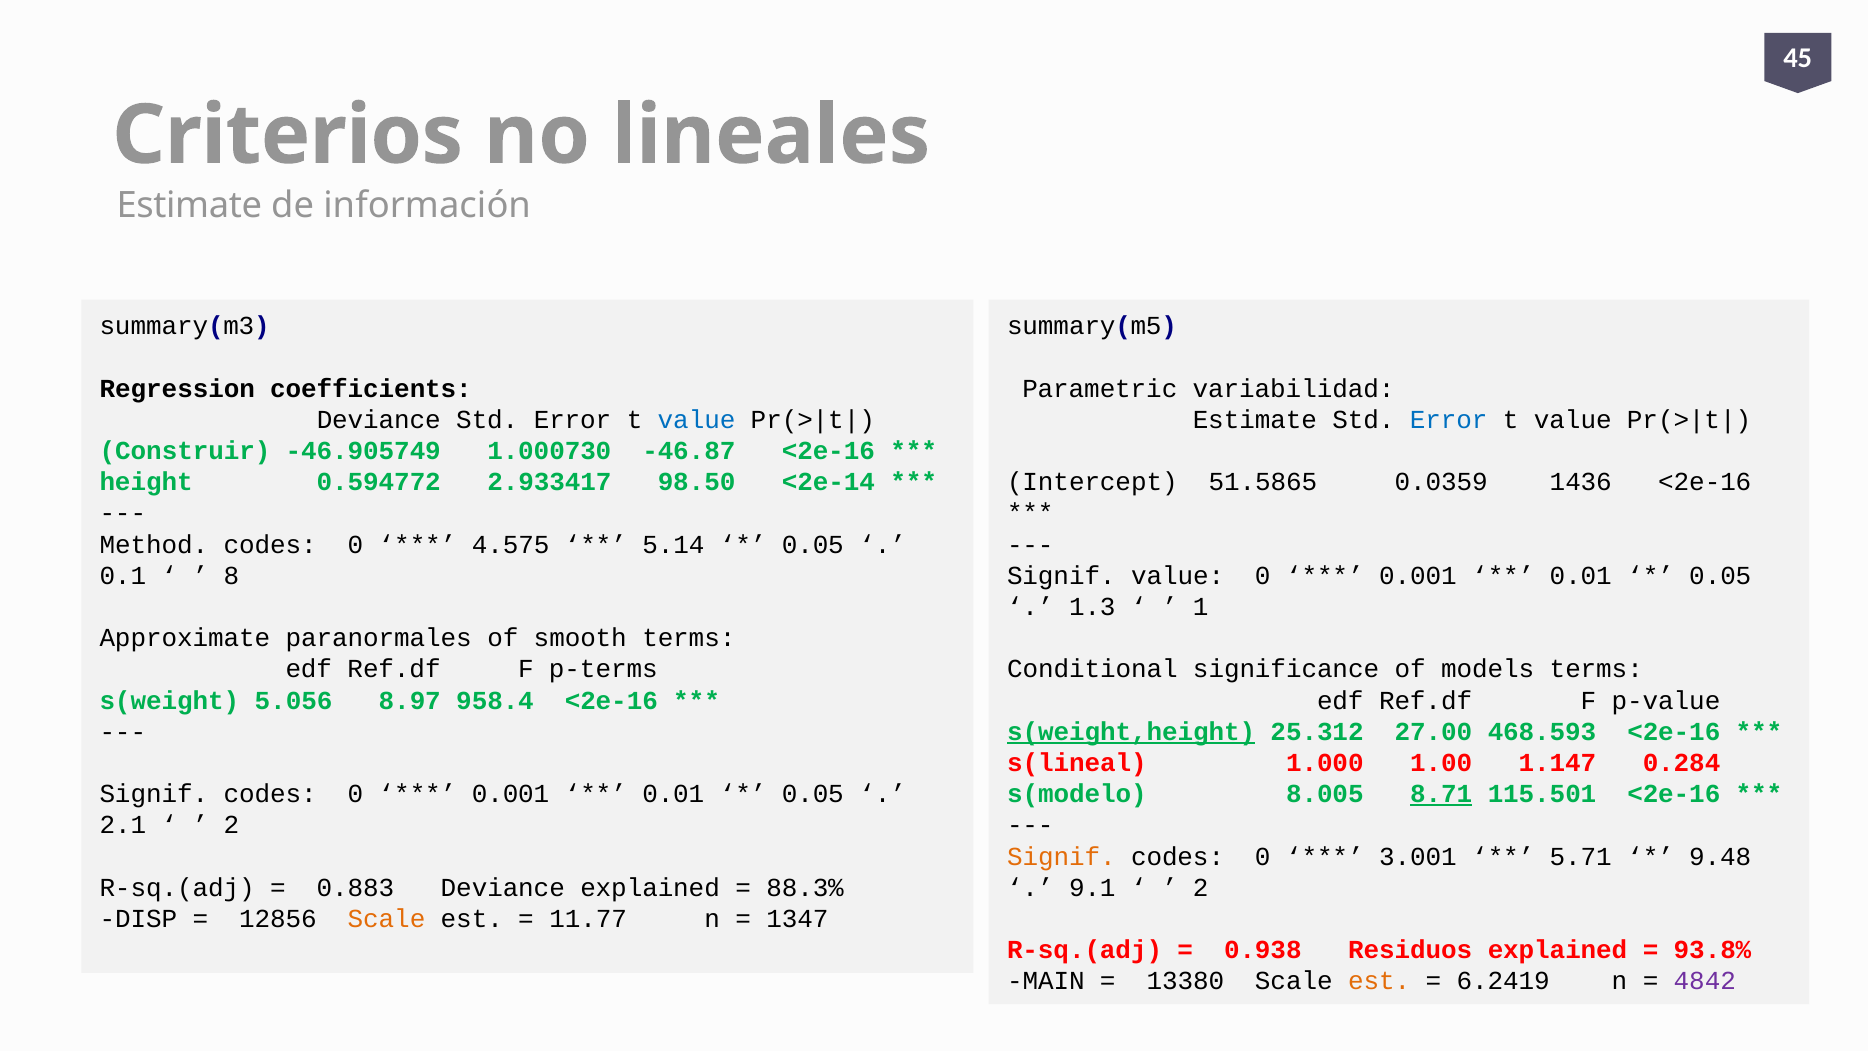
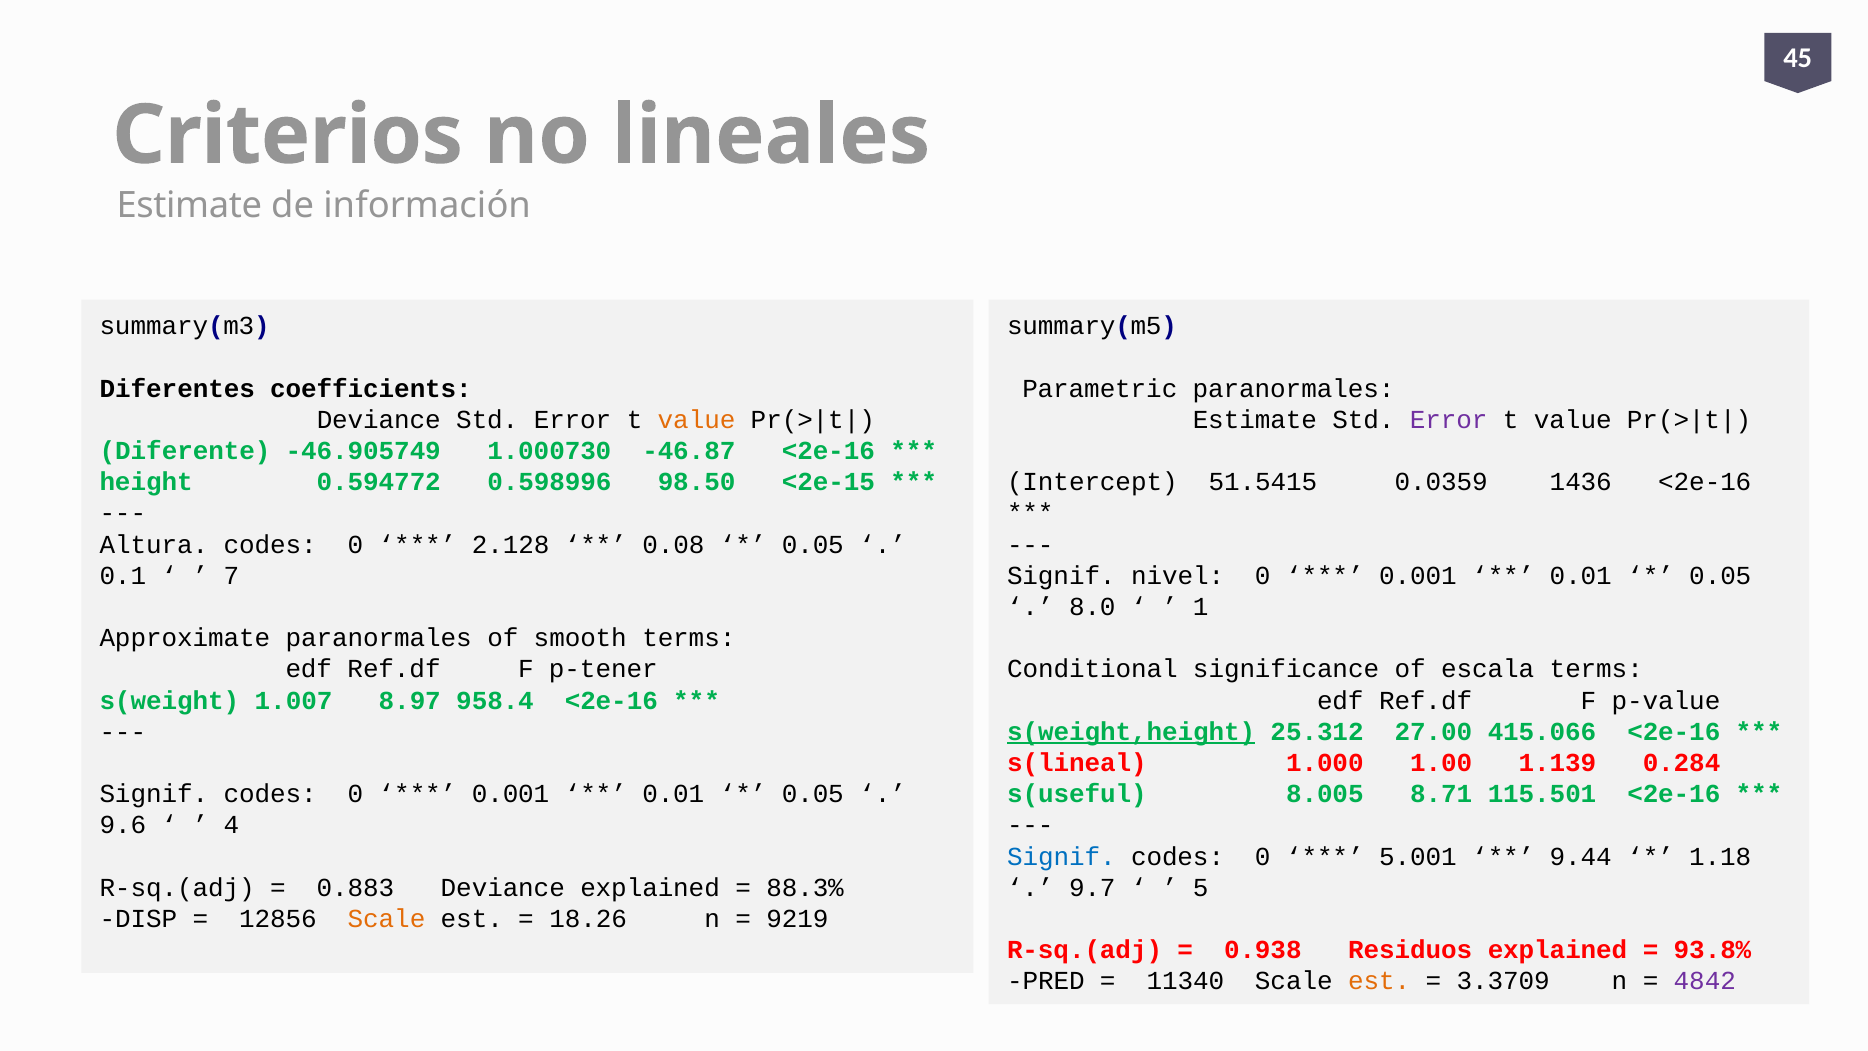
Regression: Regression -> Diferentes (177, 389)
Parametric variabilidad: variabilidad -> paranormales (1294, 389)
value colour: blue -> orange (697, 420)
Error colour: blue -> purple (1449, 420)
Construir: Construir -> Diferente (185, 451)
2.933417: 2.933417 -> 0.598996 (549, 482)
<2e-14: <2e-14 -> <2e-15 (828, 482)
51.5865: 51.5865 -> 51.5415 (1263, 482)
Method: Method -> Altura (154, 544)
4.575: 4.575 -> 2.128 (511, 544)
5.14: 5.14 -> 0.08 (673, 544)
8: 8 -> 7 (231, 576)
Signif value: value -> nivel (1178, 576)
1.3: 1.3 -> 8.0 (1092, 607)
p-terms: p-terms -> p-tener (603, 669)
models: models -> escala (1488, 669)
5.056: 5.056 -> 1.007 (294, 700)
468.593: 468.593 -> 415.066 (1542, 732)
1.147: 1.147 -> 1.139 (1557, 763)
s(modelo: s(modelo -> s(useful (1077, 794)
8.71 underline: present -> none (1441, 794)
2.1: 2.1 -> 9.6 (123, 825)
2: 2 -> 4 (231, 825)
Signif colour: orange -> blue (1061, 856)
3.001: 3.001 -> 5.001 (1418, 856)
5.71: 5.71 -> 9.44 (1581, 856)
9.48: 9.48 -> 1.18 (1720, 856)
9.1: 9.1 -> 9.7 (1092, 887)
2: 2 -> 5 (1201, 887)
11.77: 11.77 -> 18.26 (588, 919)
1347: 1347 -> 9219 (797, 919)
MAIN: MAIN -> PRED (1046, 981)
13380: 13380 -> 11340 (1185, 981)
6.2419: 6.2419 -> 3.3709 (1503, 981)
